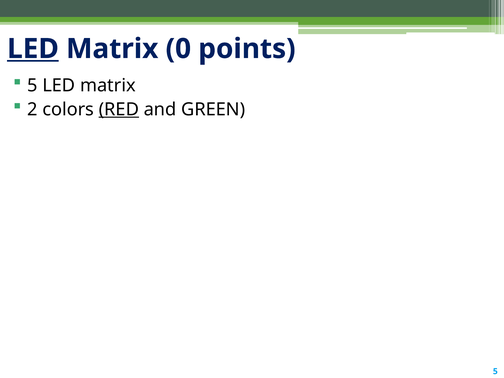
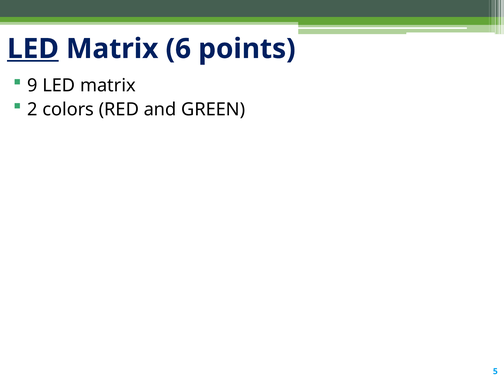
0: 0 -> 6 (178, 49)
5: 5 -> 9 (32, 85)
RED underline: present -> none (119, 109)
